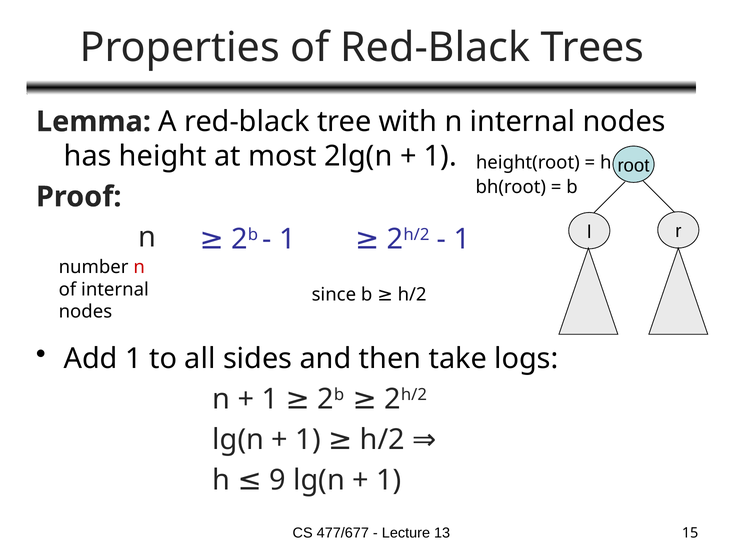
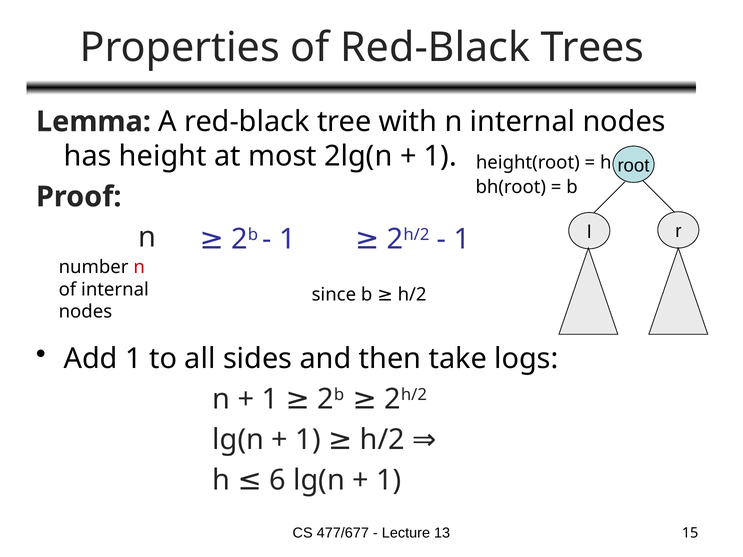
9: 9 -> 6 (278, 480)
